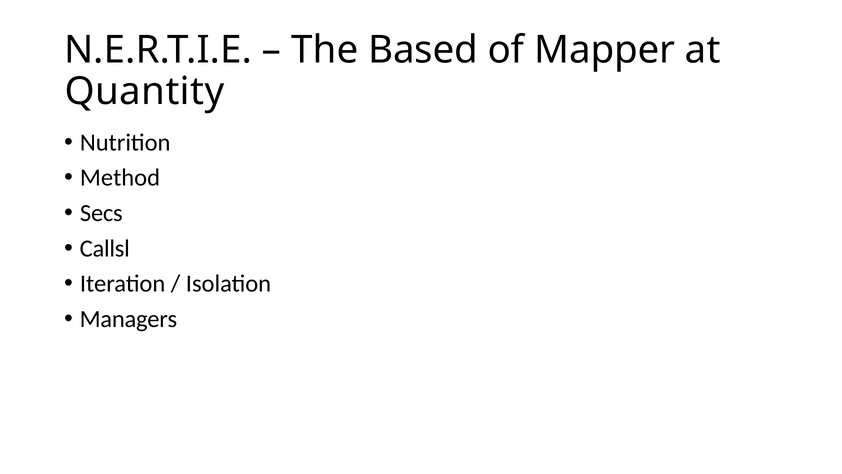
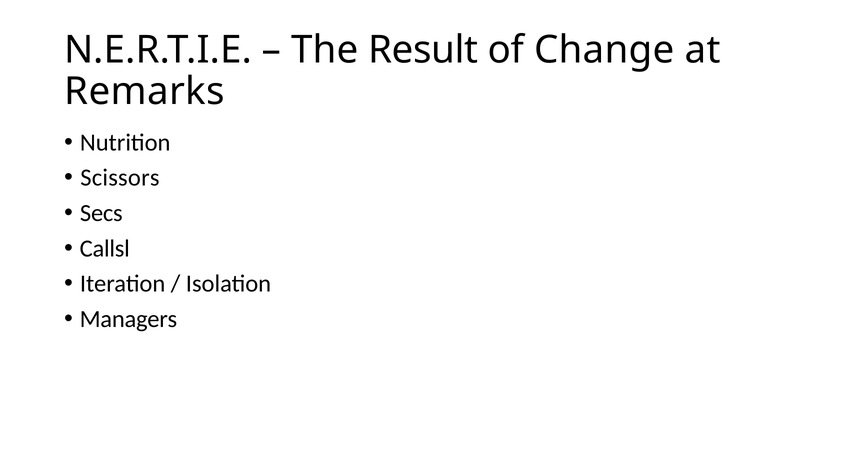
Based: Based -> Result (423, 50)
Mapper: Mapper -> Change (604, 50)
Quantity: Quantity -> Remarks (144, 92)
Method: Method -> Scissors (120, 178)
